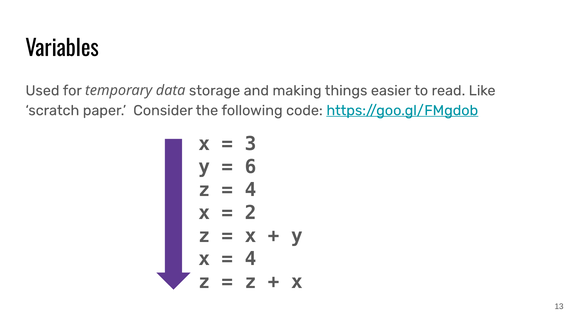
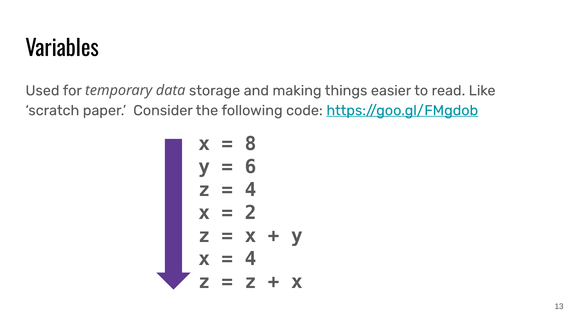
3: 3 -> 8 (251, 144)
